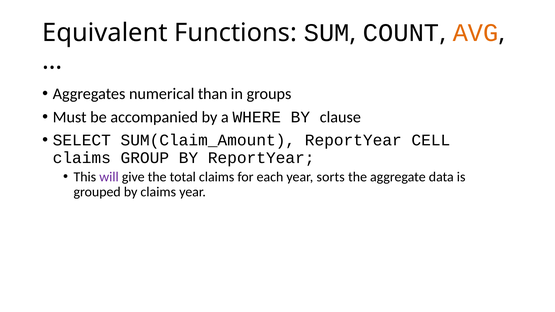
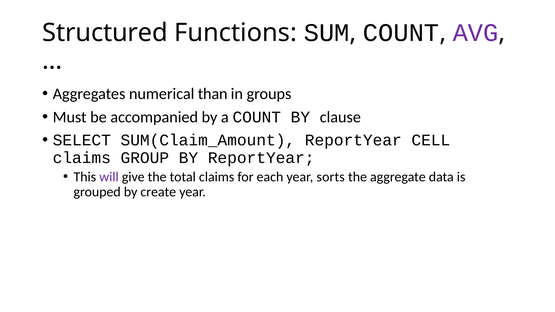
Equivalent: Equivalent -> Structured (105, 33)
AVG colour: orange -> purple (476, 33)
a WHERE: WHERE -> COUNT (257, 117)
by claims: claims -> create (158, 192)
